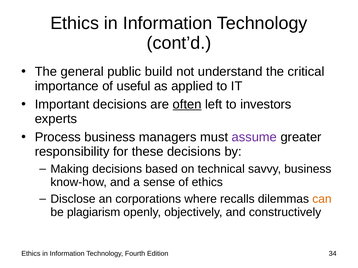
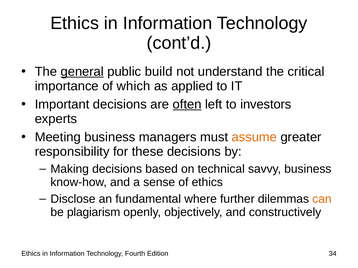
general underline: none -> present (82, 72)
useful: useful -> which (134, 86)
Process: Process -> Meeting (58, 137)
assume colour: purple -> orange (254, 137)
corporations: corporations -> fundamental (148, 199)
recalls: recalls -> further (237, 199)
